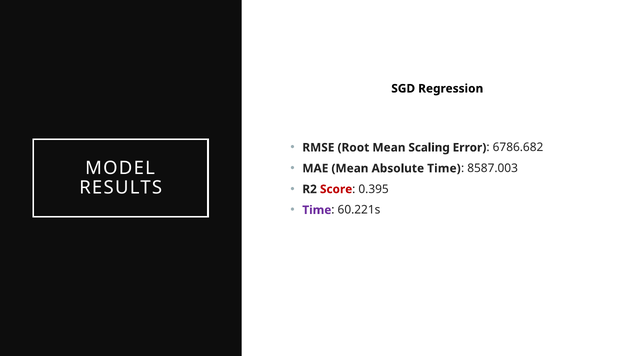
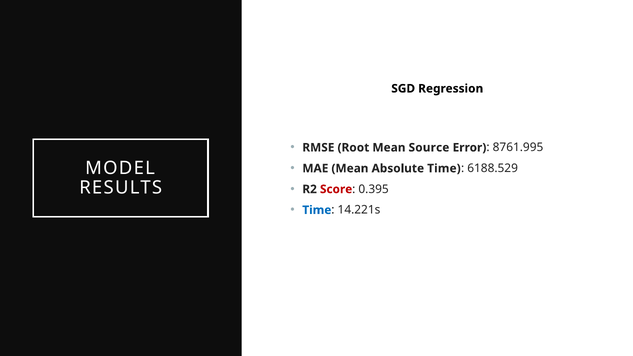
Scaling: Scaling -> Source (429, 148)
6786.682: 6786.682 -> 8761.995 (518, 148)
8587.003: 8587.003 -> 6188.529 (493, 168)
Time colour: purple -> blue (317, 210)
60.221s: 60.221s -> 14.221s (359, 210)
